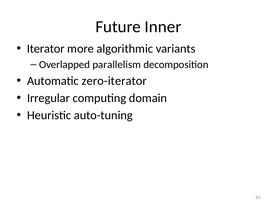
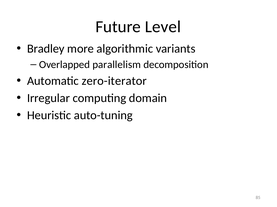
Inner: Inner -> Level (163, 27)
Iterator: Iterator -> Bradley (46, 49)
